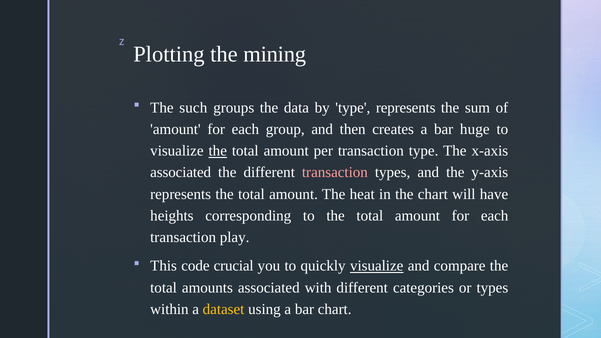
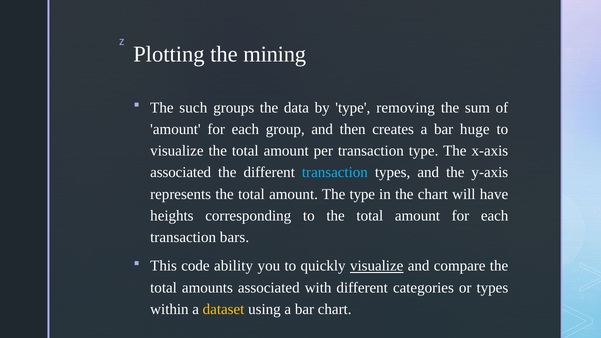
type represents: represents -> removing (406, 108)
the underline: present -> none (218, 151)
transaction colour: pink -> light blue (335, 173)
The heat: heat -> type (362, 194)
play: play -> bars (235, 237)
crucial: crucial -> ability (234, 266)
